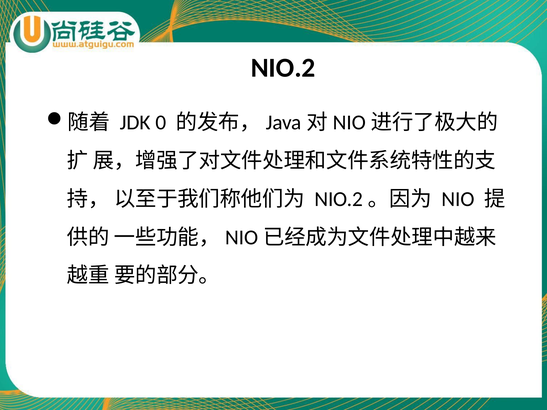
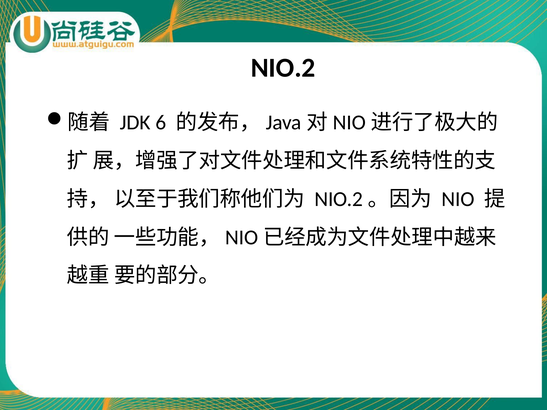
0: 0 -> 6 (161, 123)
